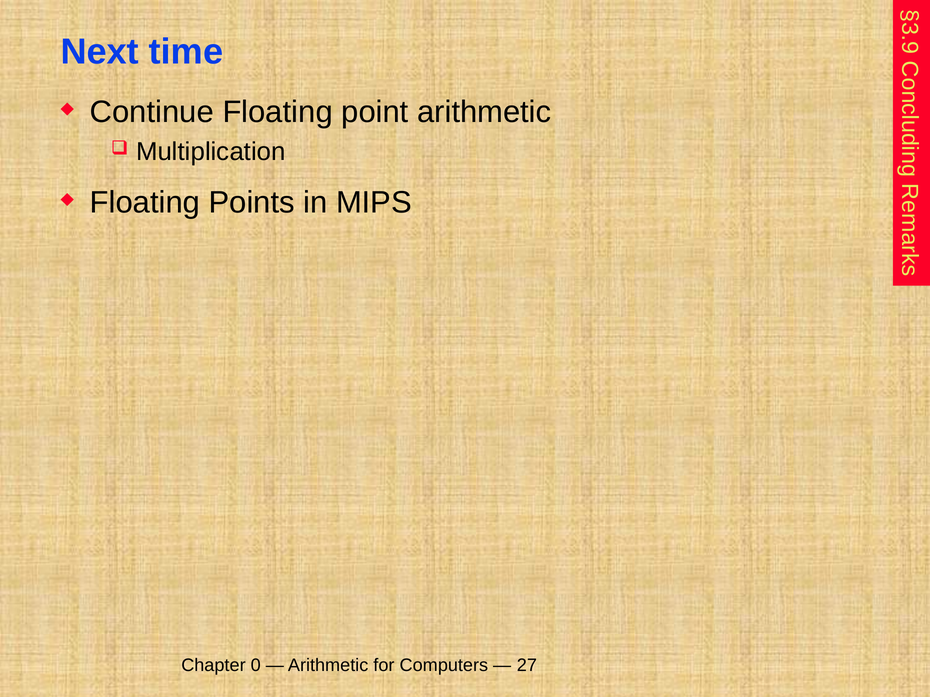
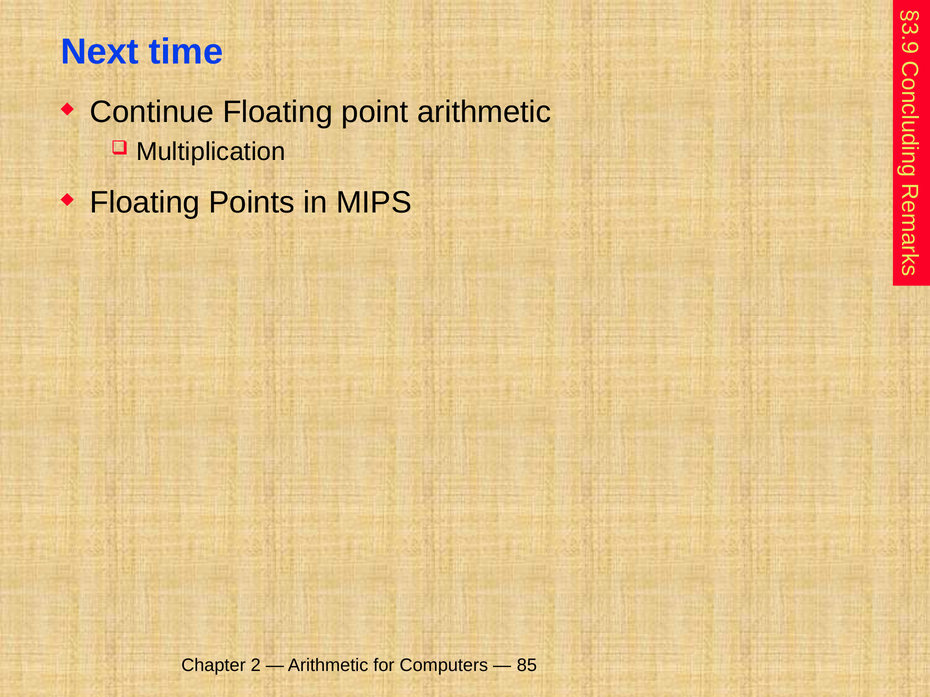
0: 0 -> 2 (256, 666)
27: 27 -> 85 (527, 666)
